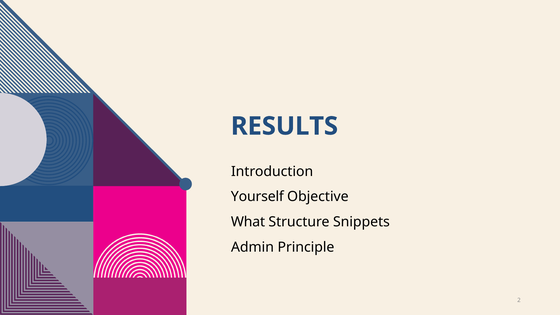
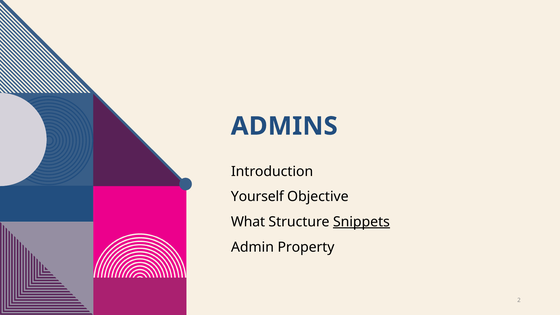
RESULTS: RESULTS -> ADMINS (284, 126)
Snippets underline: none -> present (361, 222)
Principle: Principle -> Property (306, 247)
